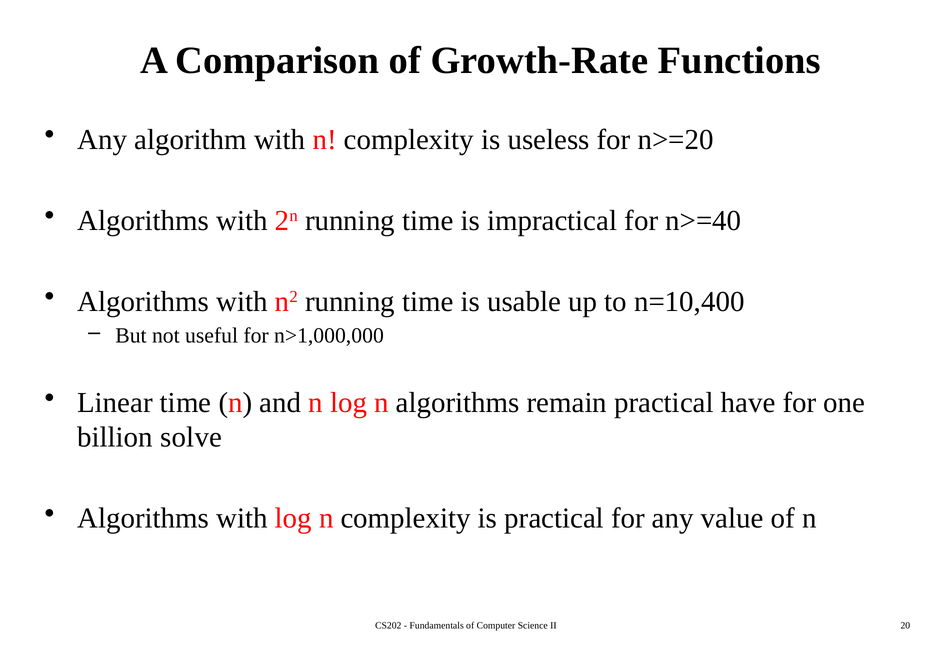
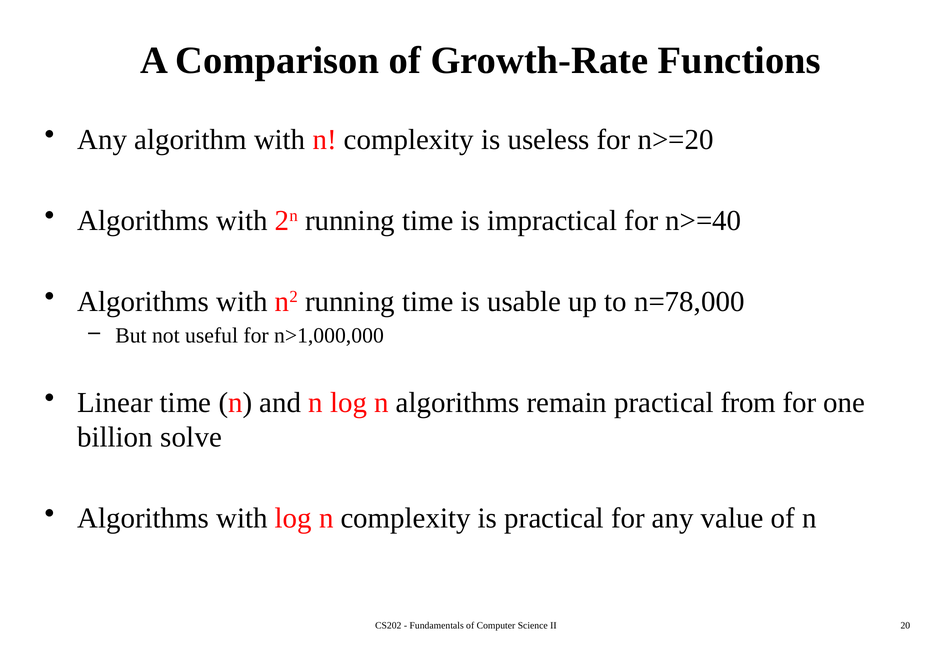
n=10,400: n=10,400 -> n=78,000 (689, 301)
have: have -> from (748, 403)
